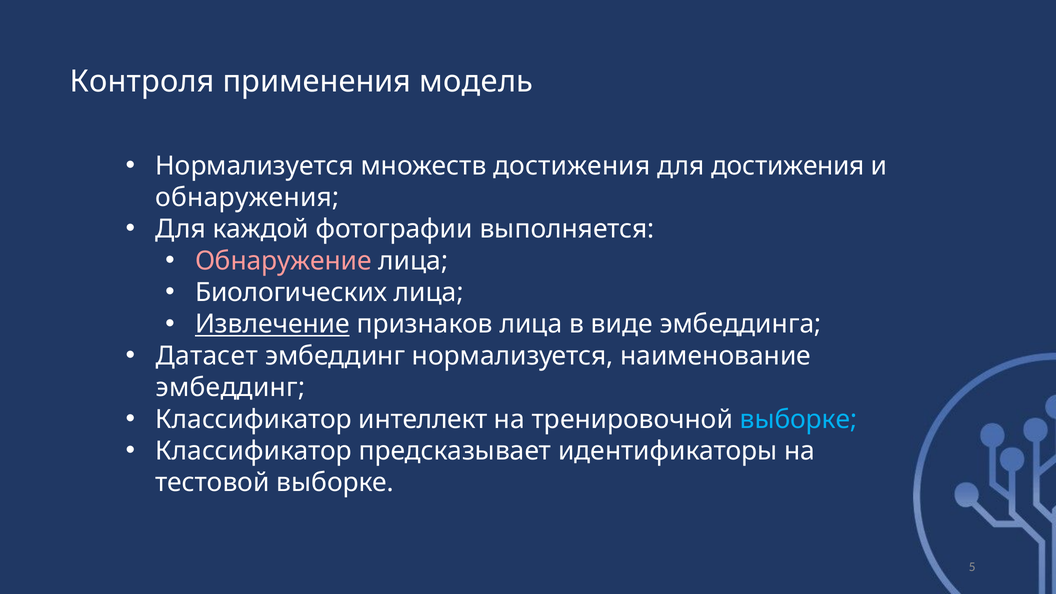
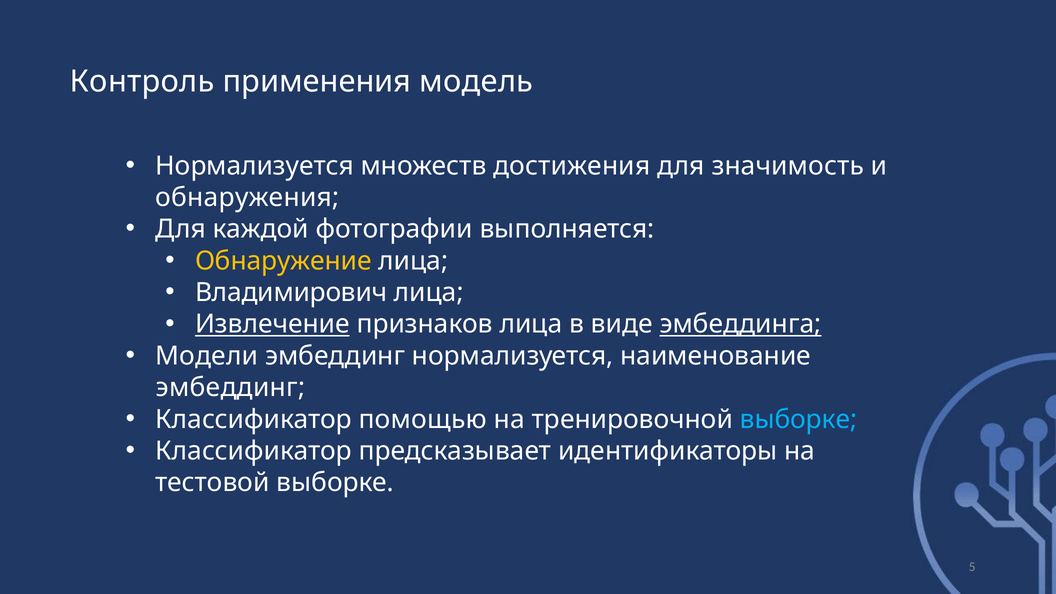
Контроля: Контроля -> Контроль (142, 81)
для достижения: достижения -> значимость (788, 166)
Обнаружение colour: pink -> yellow (283, 261)
Биологических: Биологических -> Владимирович (291, 293)
эмбеддинга underline: none -> present (740, 324)
Датасет: Датасет -> Модели (207, 356)
интеллект: интеллект -> помощью (423, 419)
